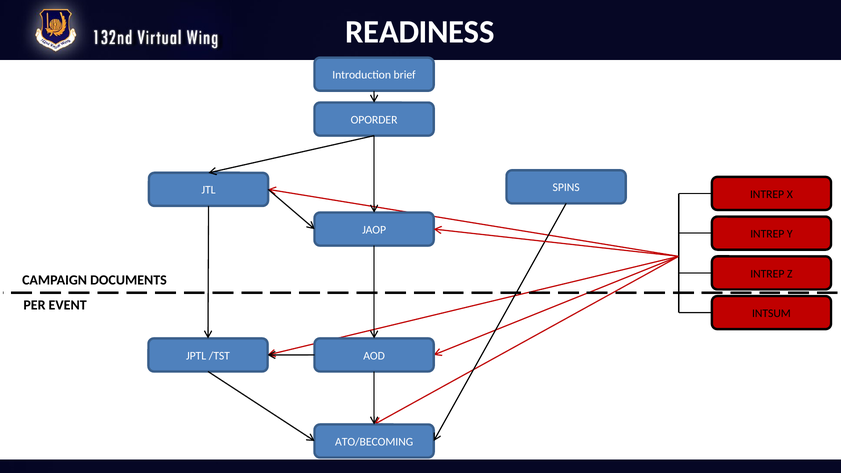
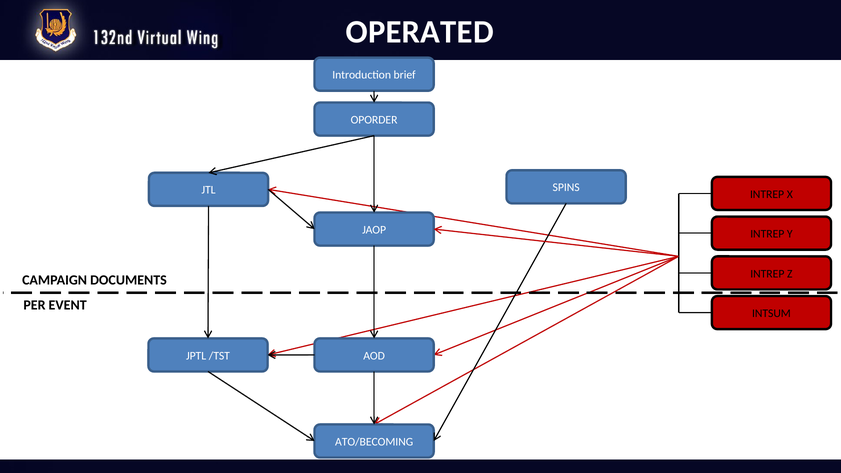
READINESS: READINESS -> OPERATED (420, 32)
